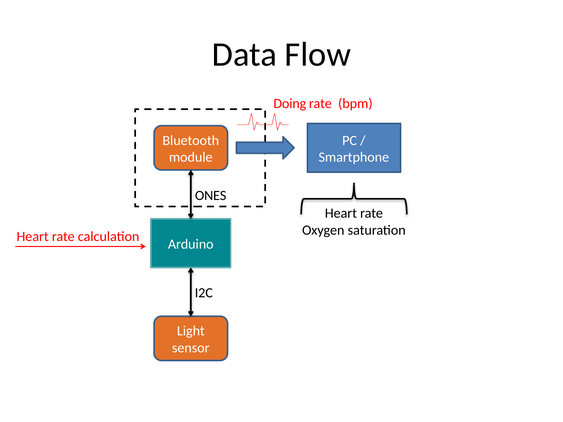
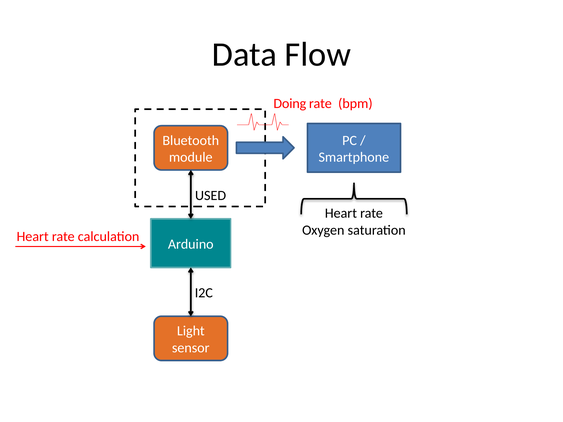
ONES: ONES -> USED (211, 196)
